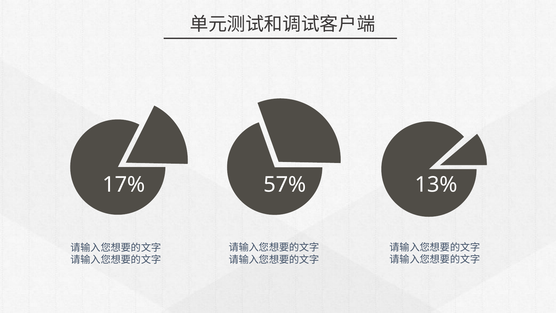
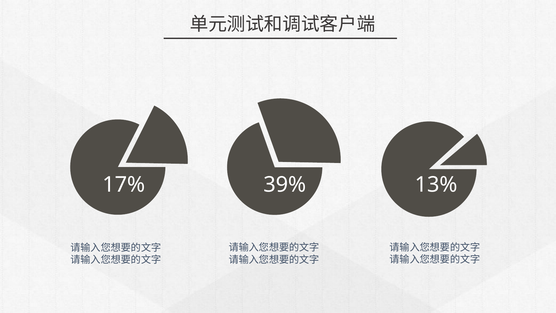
57%: 57% -> 39% (285, 185)
